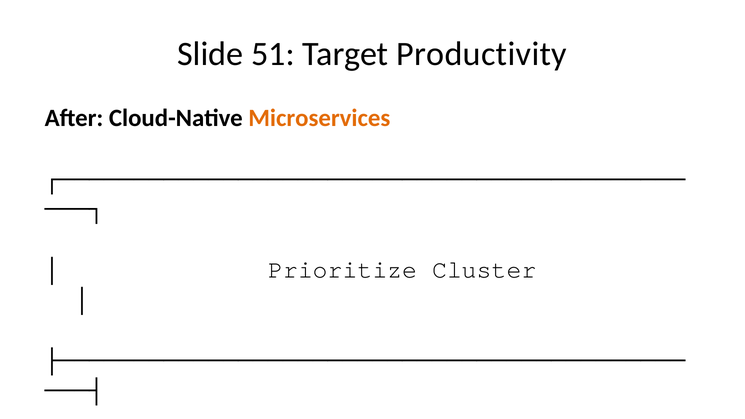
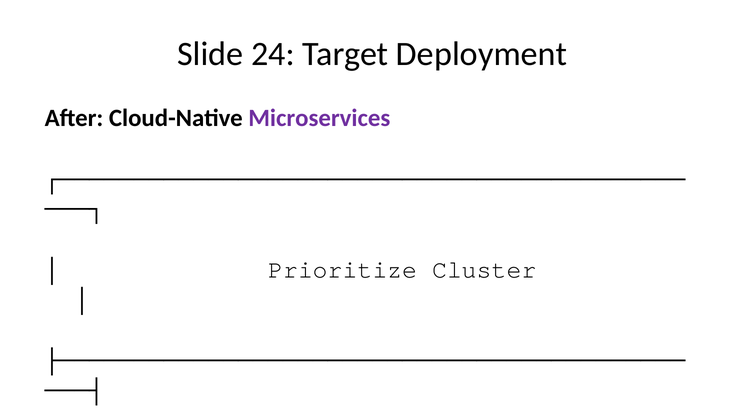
51: 51 -> 24 (273, 54)
Productivity: Productivity -> Deployment (482, 54)
Microservices colour: orange -> purple (319, 118)
